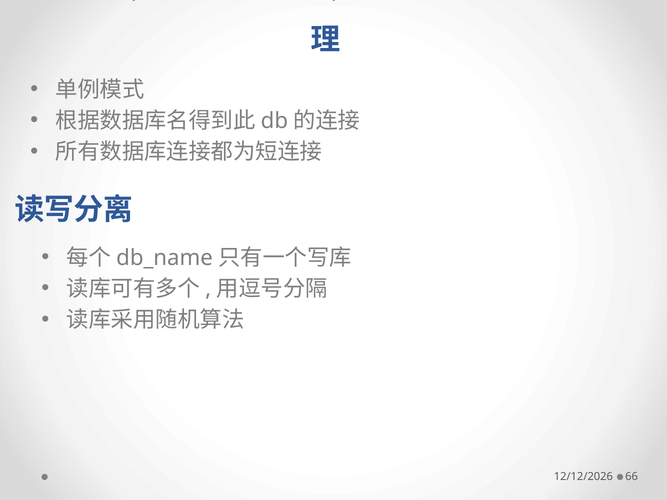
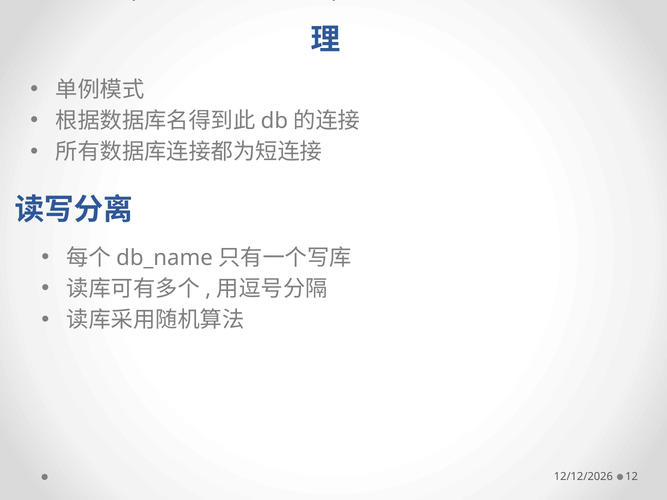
66: 66 -> 12 (632, 477)
